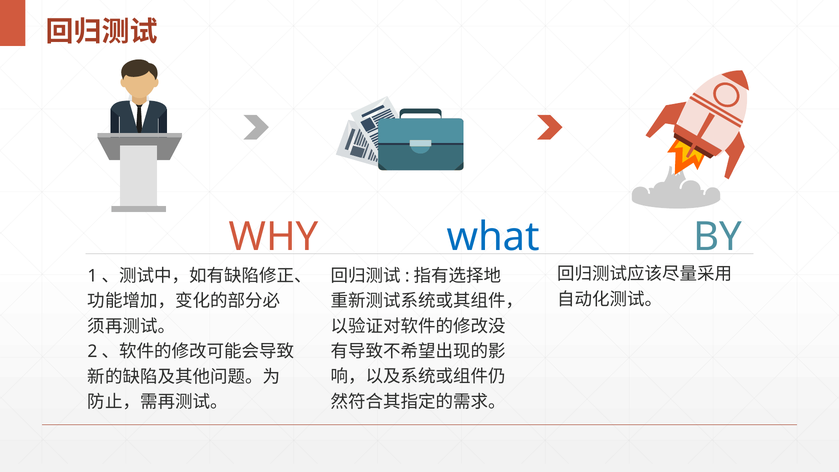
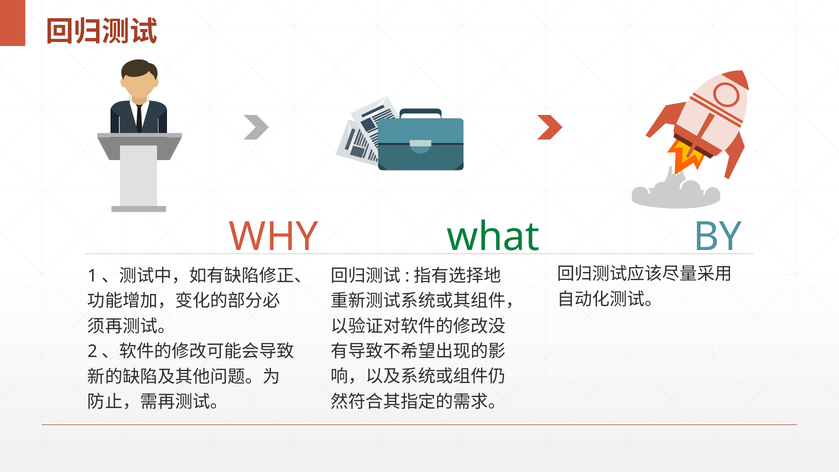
what colour: blue -> green (493, 237)
